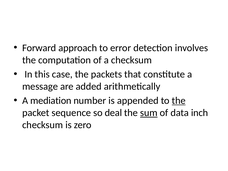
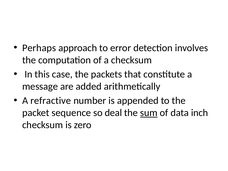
Forward: Forward -> Perhaps (39, 48)
mediation: mediation -> refractive (51, 101)
the underline: present -> none (179, 101)
